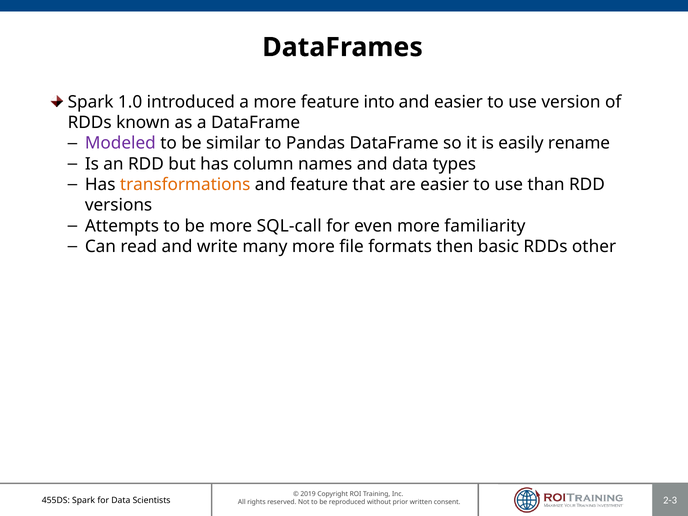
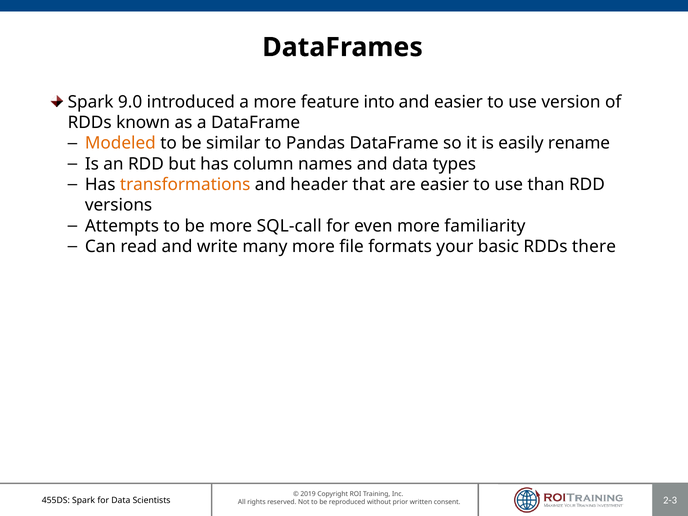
1.0: 1.0 -> 9.0 (130, 102)
Modeled colour: purple -> orange (120, 143)
and feature: feature -> header (319, 185)
then: then -> your (455, 246)
other: other -> there (594, 246)
